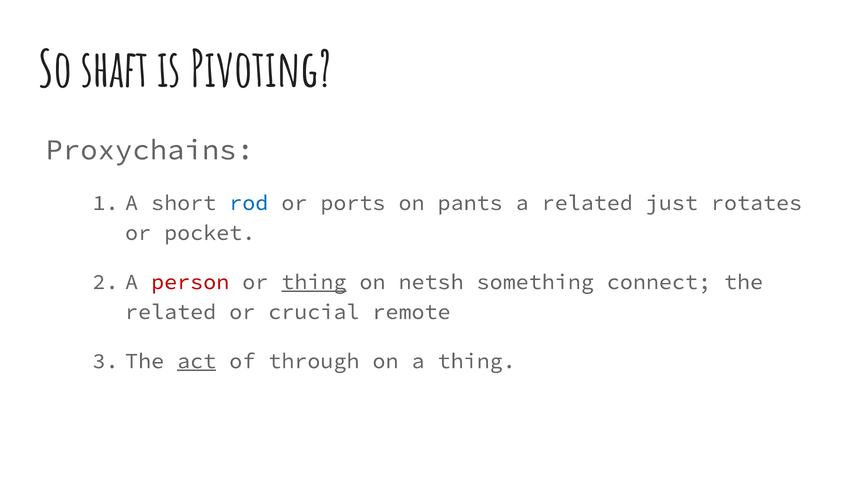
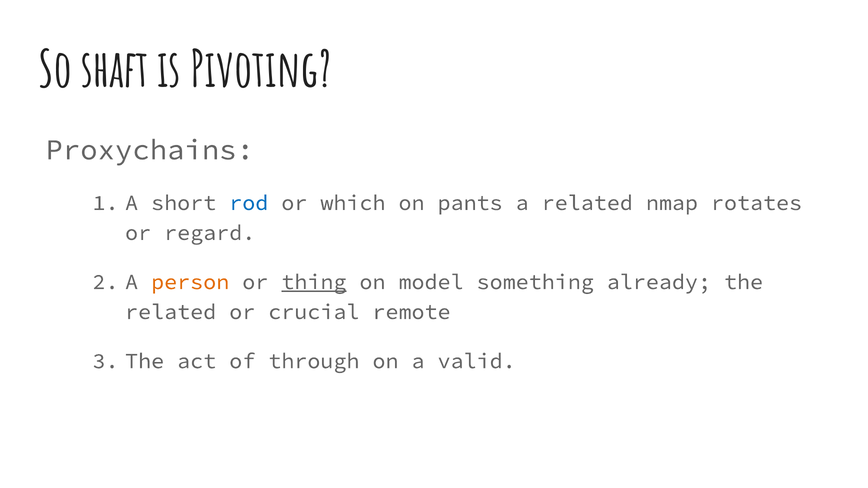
ports: ports -> which (353, 203)
just: just -> nmap (672, 203)
pocket: pocket -> regard (210, 233)
person colour: red -> orange (190, 282)
netsh: netsh -> model (431, 282)
connect: connect -> already (659, 282)
act underline: present -> none (197, 361)
a thing: thing -> valid (477, 361)
